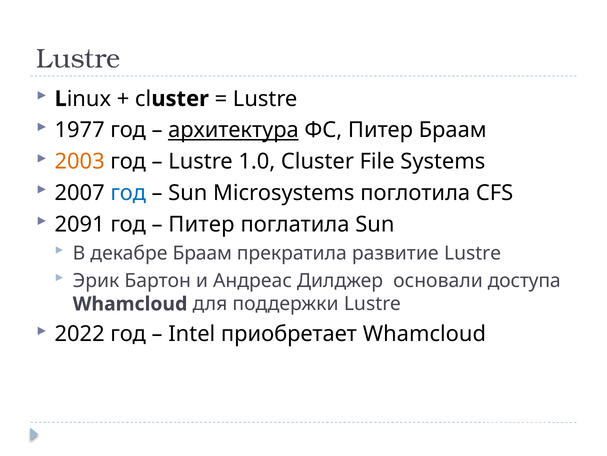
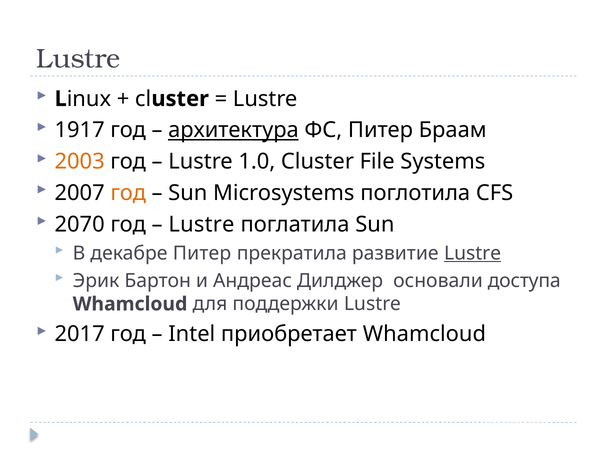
1977: 1977 -> 1917 (80, 130)
год colour: blue -> orange (128, 193)
2091: 2091 -> 2070 (80, 224)
Питер: Питер -> Lustre (201, 224)
декабре Браам: Браам -> Питер (202, 253)
Lustre underline: none -> present (473, 253)
2022: 2022 -> 2017 (80, 334)
